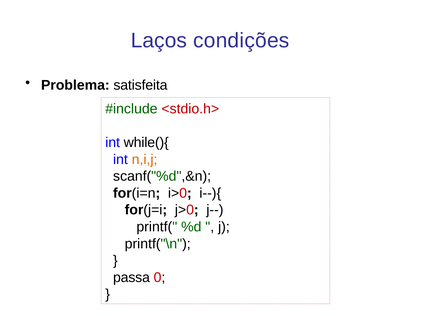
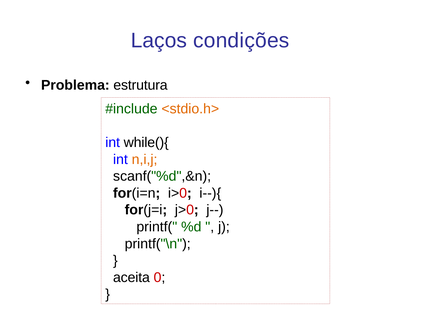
satisfeita: satisfeita -> estrutura (140, 85)
<stdio.h> colour: red -> orange (190, 109)
passa: passa -> aceita (131, 277)
